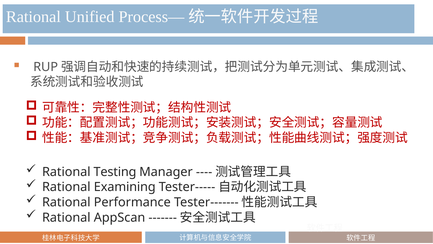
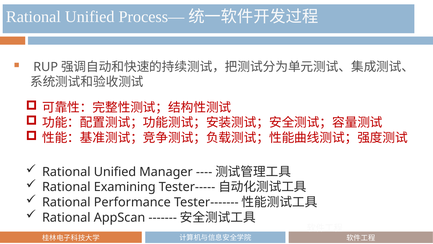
Testing: Testing -> Unified (115, 172)
